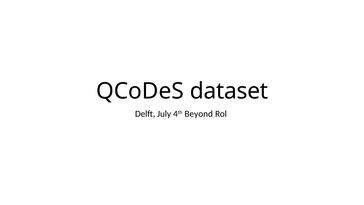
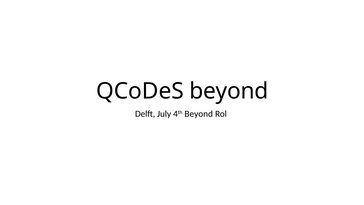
QCoDeS dataset: dataset -> beyond (229, 91)
